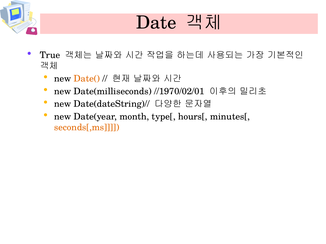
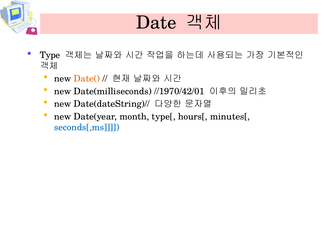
True: True -> Type (50, 55)
//1970/02/01: //1970/02/01 -> //1970/42/01 (179, 91)
seconds[,ms colour: orange -> blue (87, 128)
